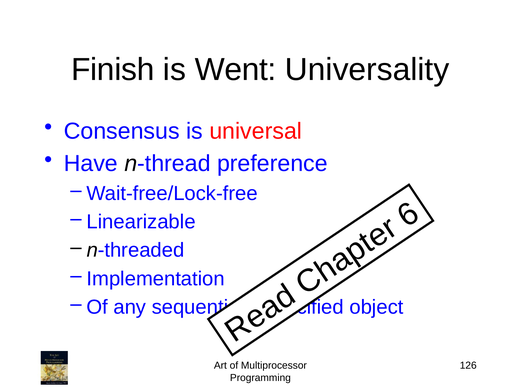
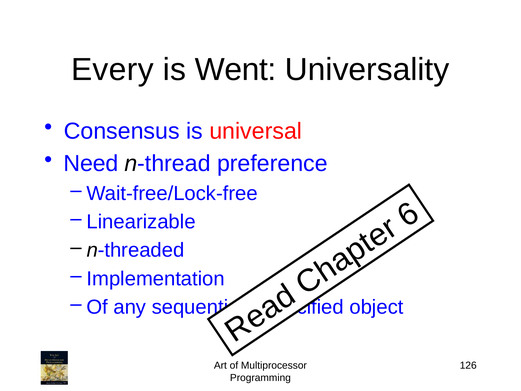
Finish: Finish -> Every (112, 70)
Have: Have -> Need (91, 163)
